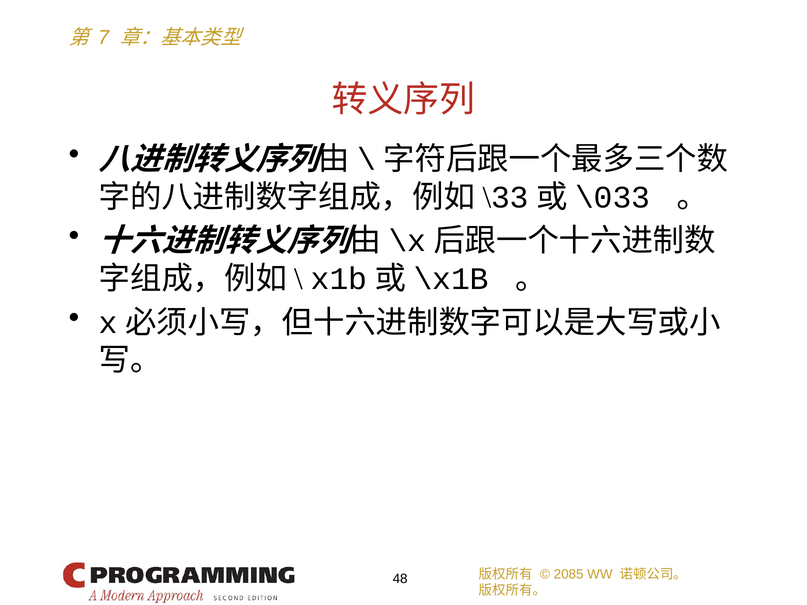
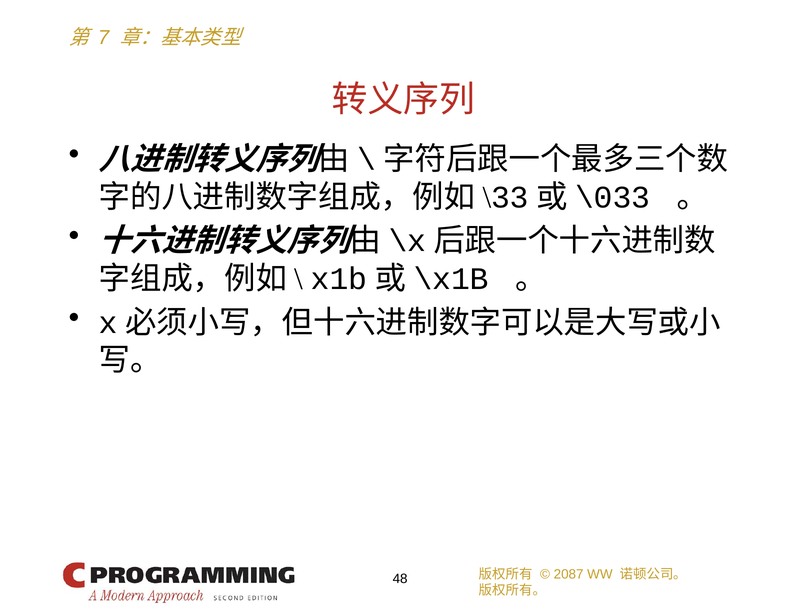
2085: 2085 -> 2087 (569, 575)
